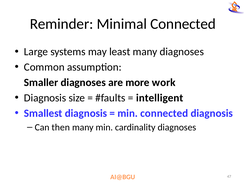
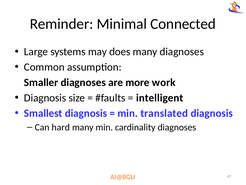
least: least -> does (120, 52)
min connected: connected -> translated (164, 113)
then: then -> hard (61, 127)
